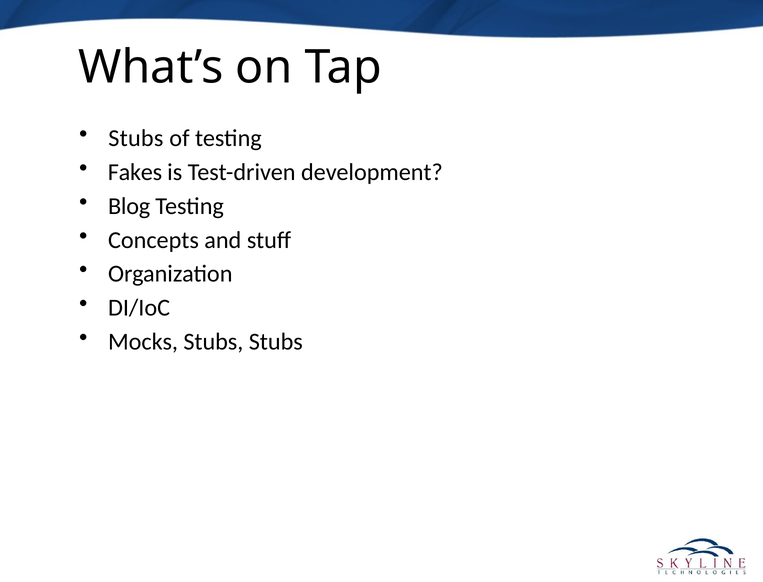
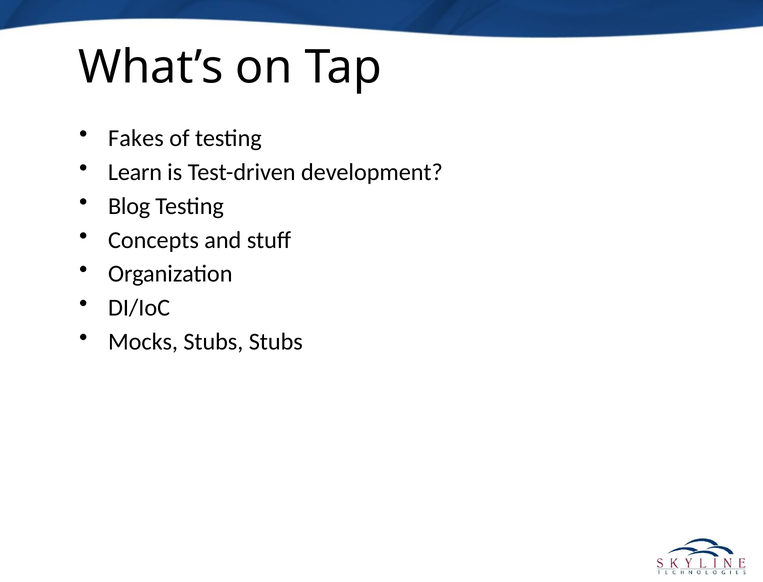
Stubs: Stubs -> Fakes (136, 138)
Fakes: Fakes -> Learn (135, 172)
